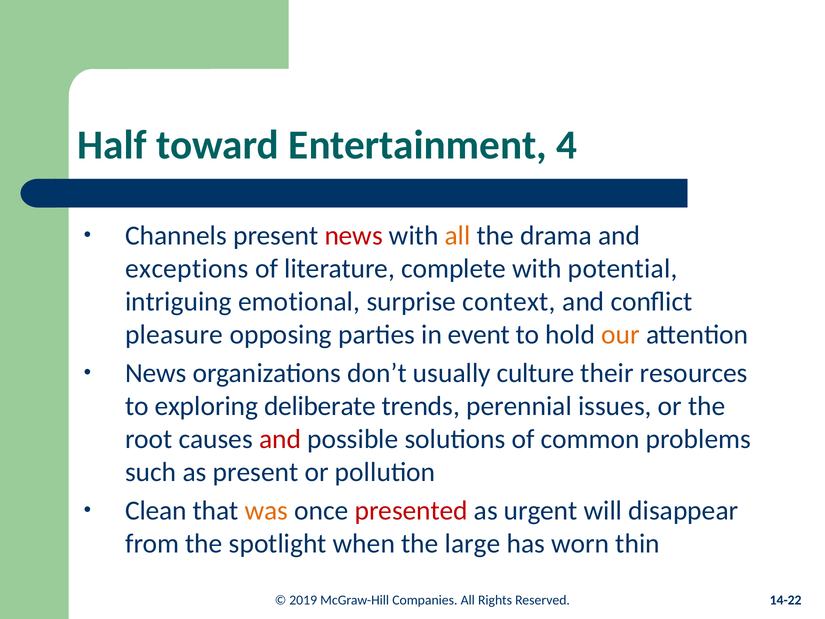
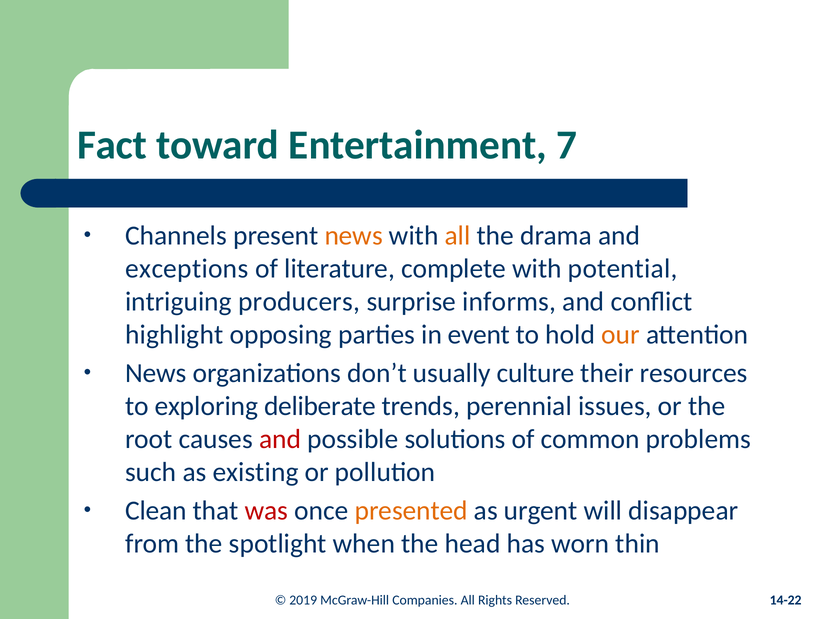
Half: Half -> Fact (112, 145)
4: 4 -> 7 (567, 145)
news colour: red -> orange (354, 236)
emotional: emotional -> producers (299, 302)
context: context -> informs (509, 302)
pleasure: pleasure -> highlight (174, 335)
as present: present -> existing (256, 472)
was colour: orange -> red (266, 511)
presented colour: red -> orange (411, 511)
large: large -> head (473, 544)
